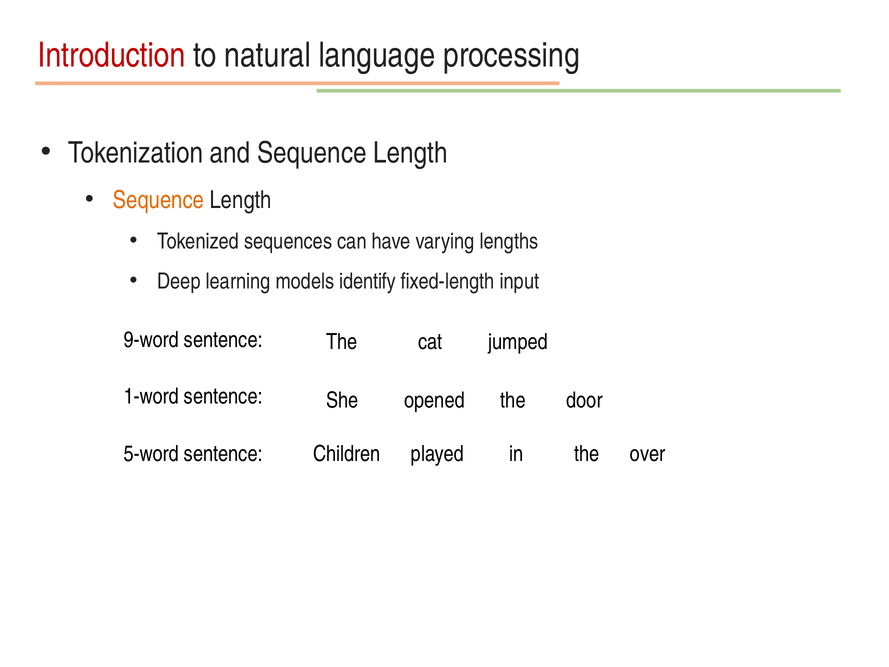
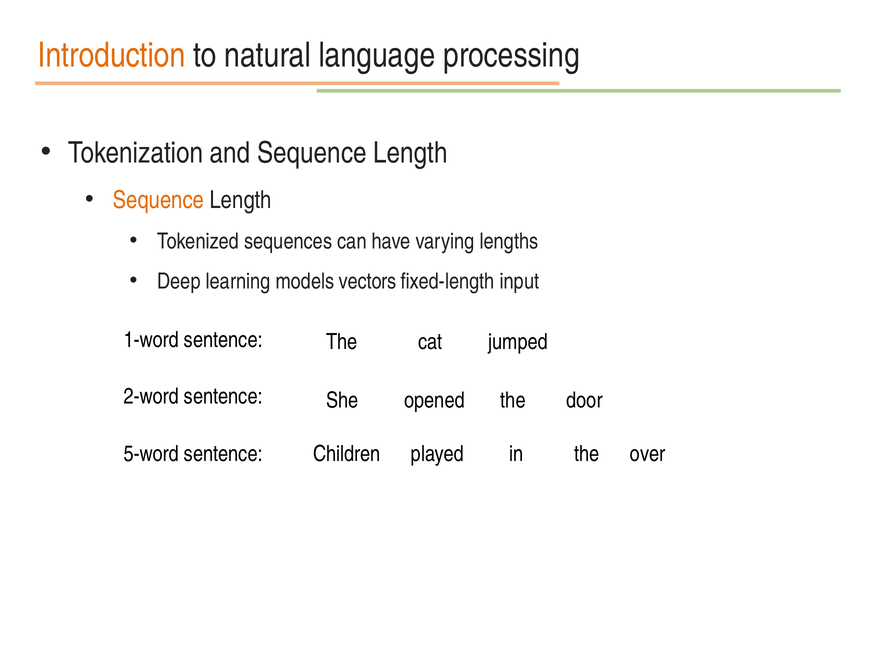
Introduction colour: red -> orange (112, 55)
identify: identify -> vectors (368, 281)
9-word: 9-word -> 1-word (151, 340)
1-word: 1-word -> 2-word (151, 396)
